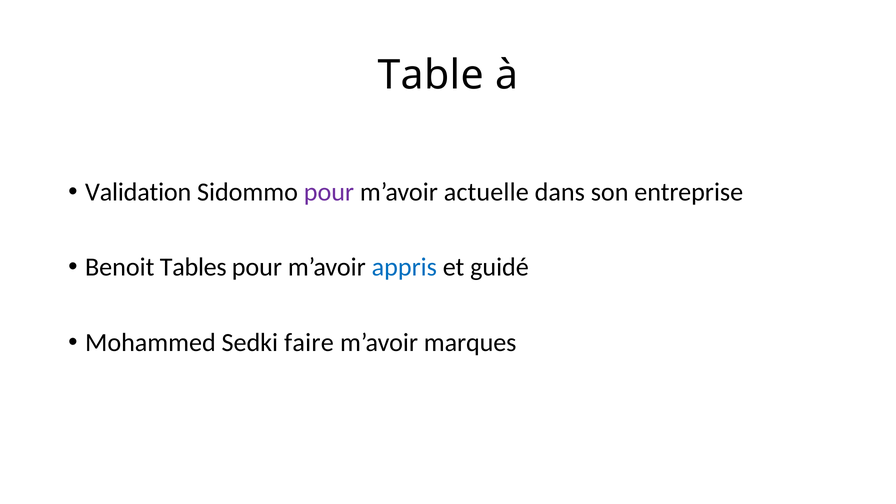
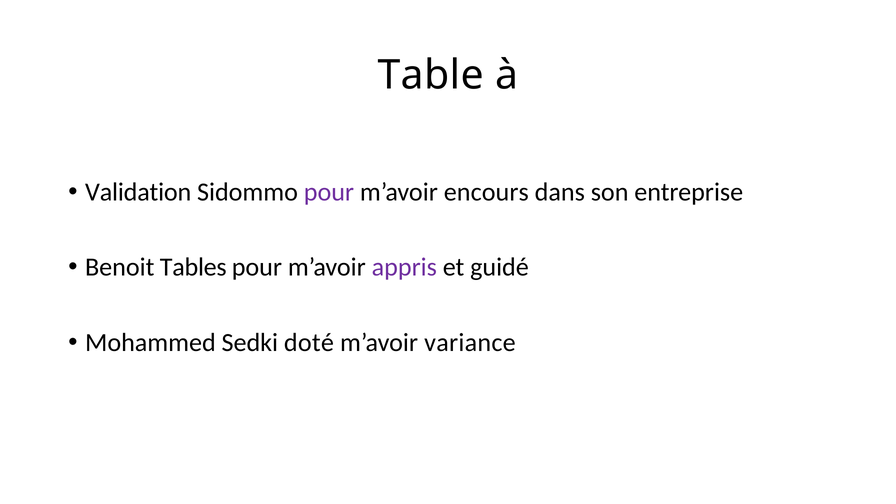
actuelle: actuelle -> encours (486, 192)
appris colour: blue -> purple (404, 267)
faire: faire -> doté (309, 342)
marques: marques -> variance (470, 342)
